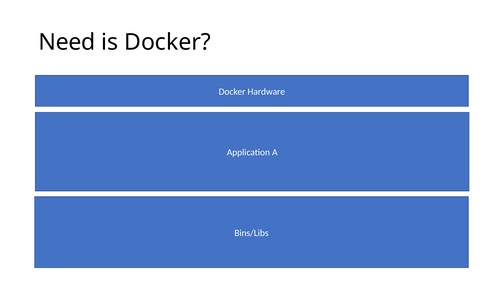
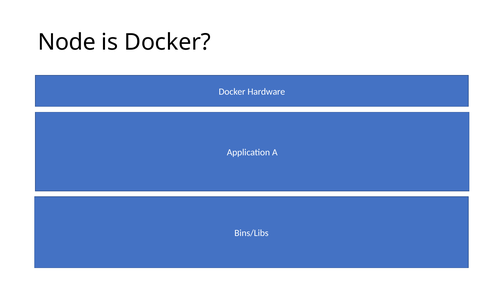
Need: Need -> Node (67, 42)
